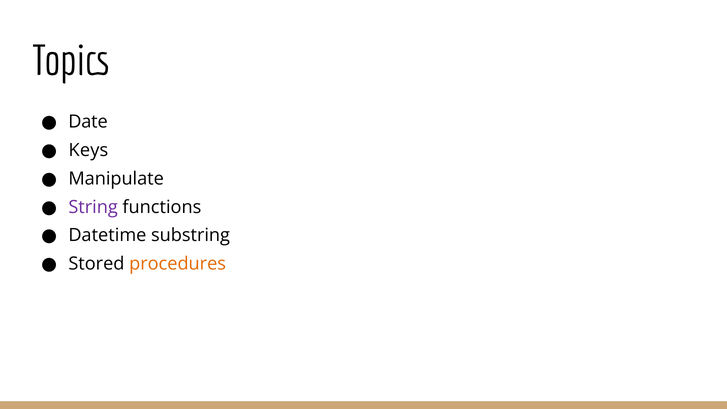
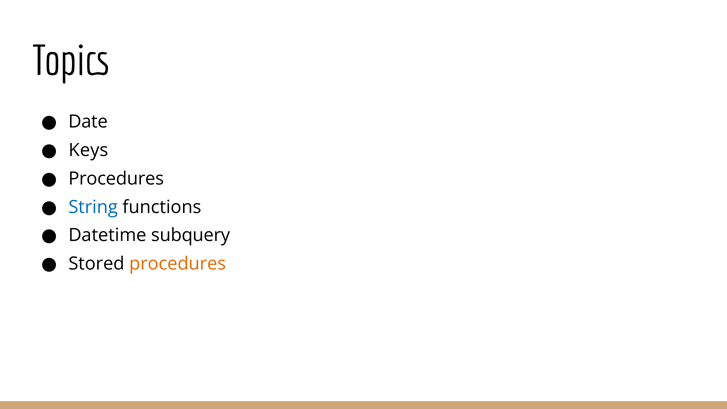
Manipulate: Manipulate -> Procedures (116, 179)
String colour: purple -> blue (93, 207)
substring: substring -> subquery (191, 235)
